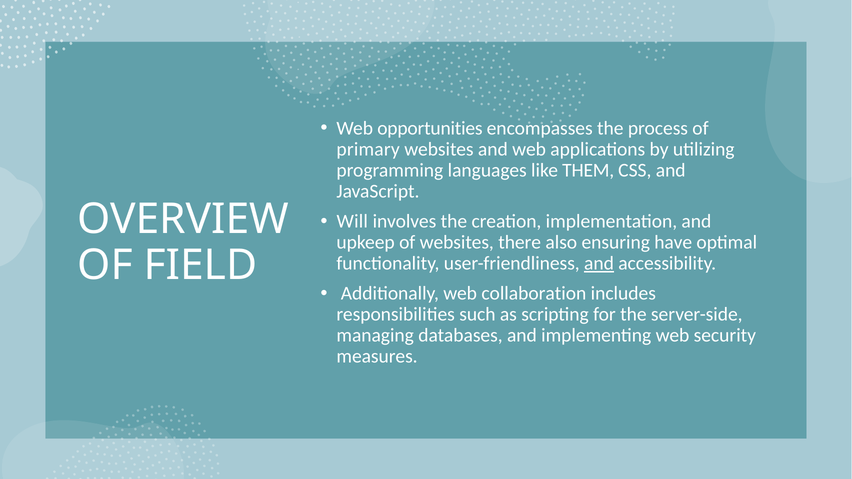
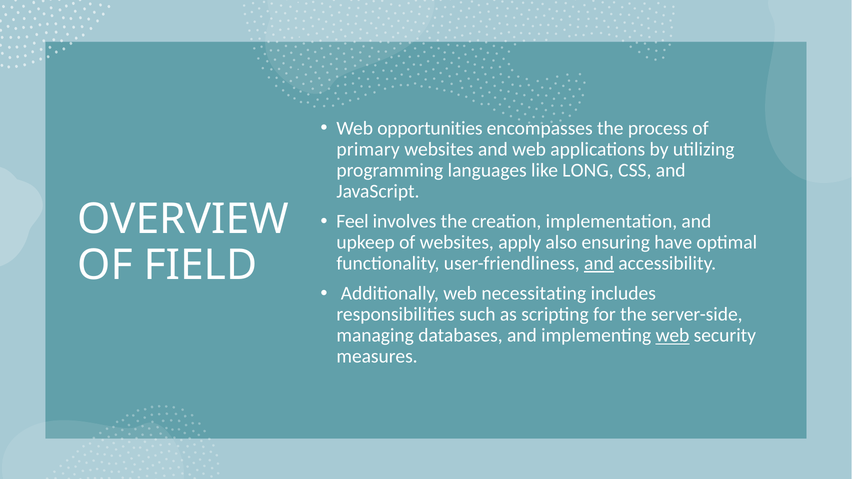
THEM: THEM -> LONG (588, 170)
Will: Will -> Feel (352, 221)
there: there -> apply (520, 243)
collaboration: collaboration -> necessitating (534, 294)
web underline: none -> present (672, 336)
